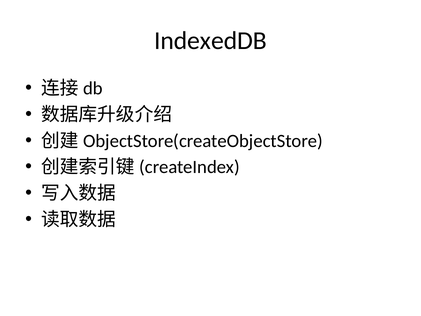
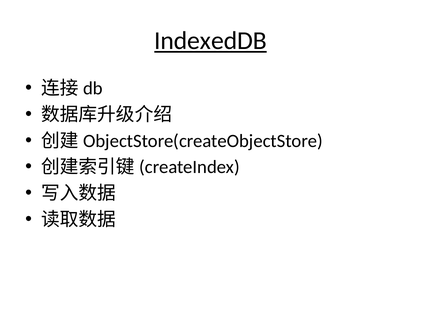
IndexedDB underline: none -> present (210, 41)
